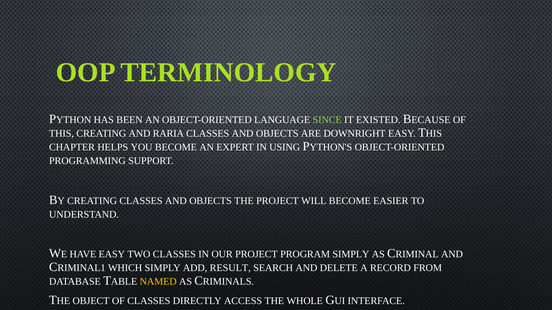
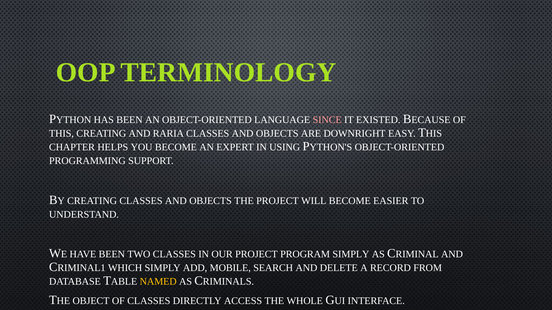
SINCE colour: light green -> pink (327, 120)
HAVE EASY: EASY -> BEEN (112, 255)
RESULT: RESULT -> MOBILE (230, 268)
